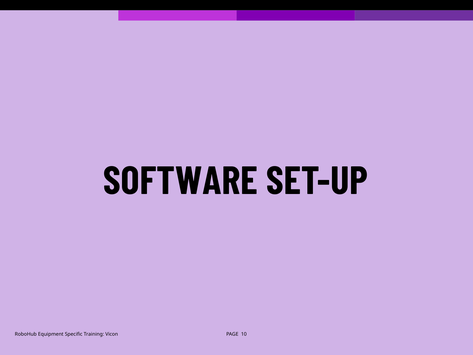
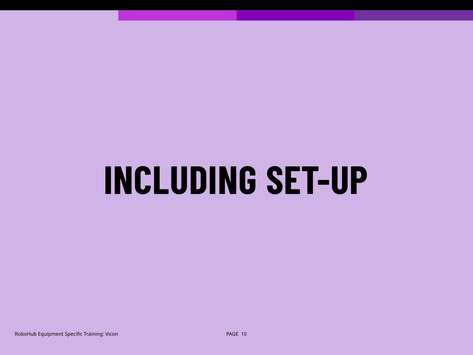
SOFTWARE: SOFTWARE -> INCLUDING (180, 181)
